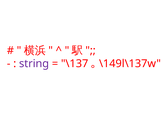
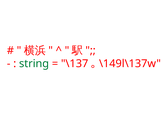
string colour: purple -> green (34, 64)
